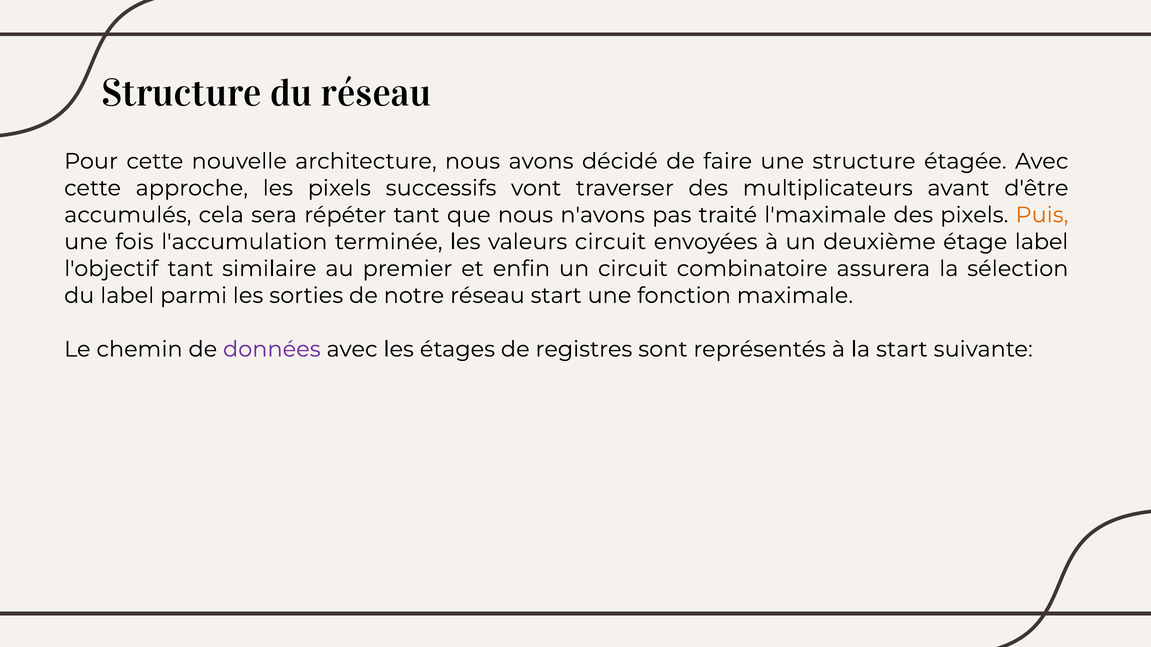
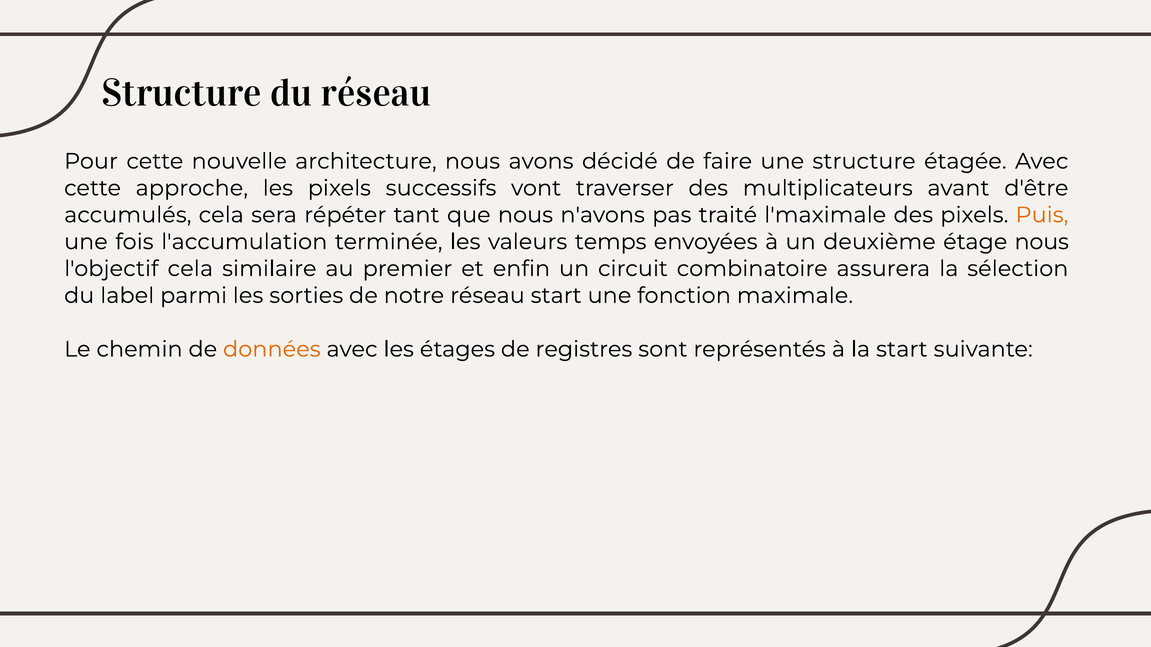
valeurs circuit: circuit -> temps (611, 242)
étage label: label -> nous (1042, 242)
l'objectif tant: tant -> cela (190, 269)
données colour: purple -> orange (272, 349)
